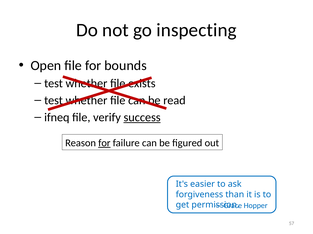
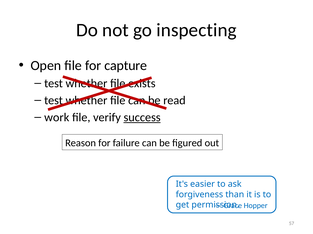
bounds: bounds -> capture (126, 66)
ifneq: ifneq -> work (57, 118)
for underline: present -> none (104, 143)
